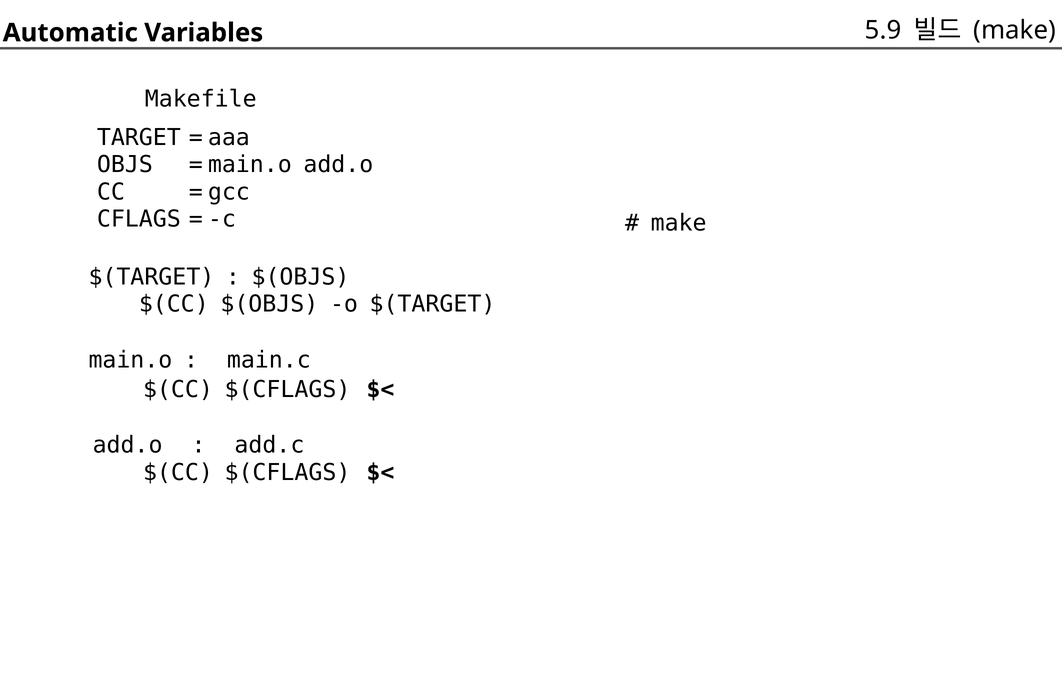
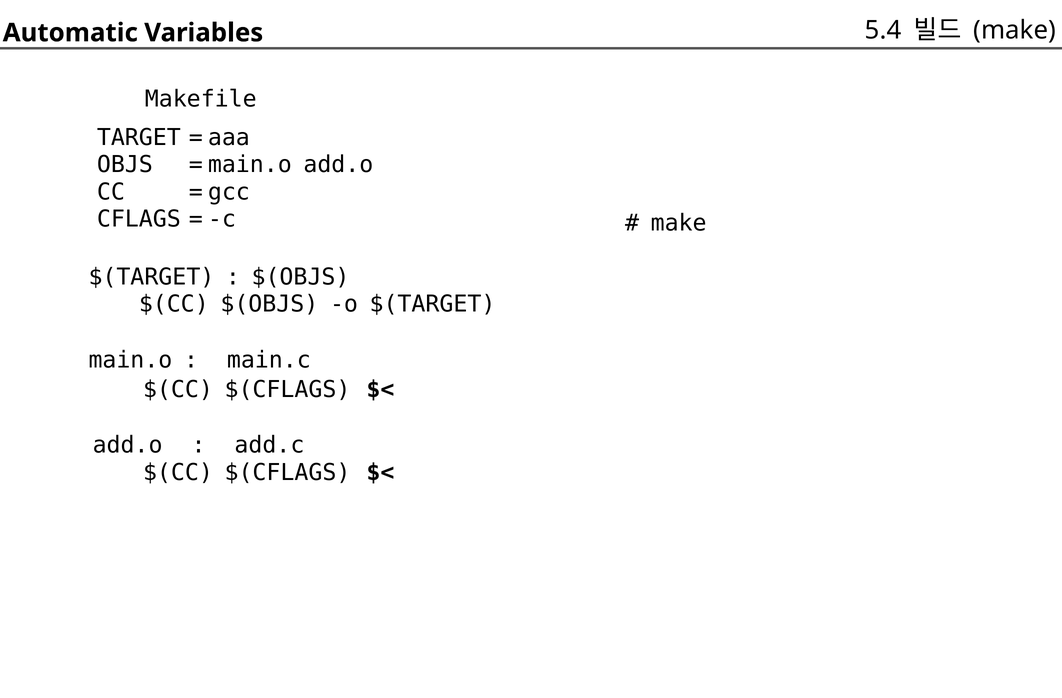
5.9: 5.9 -> 5.4 (883, 30)
